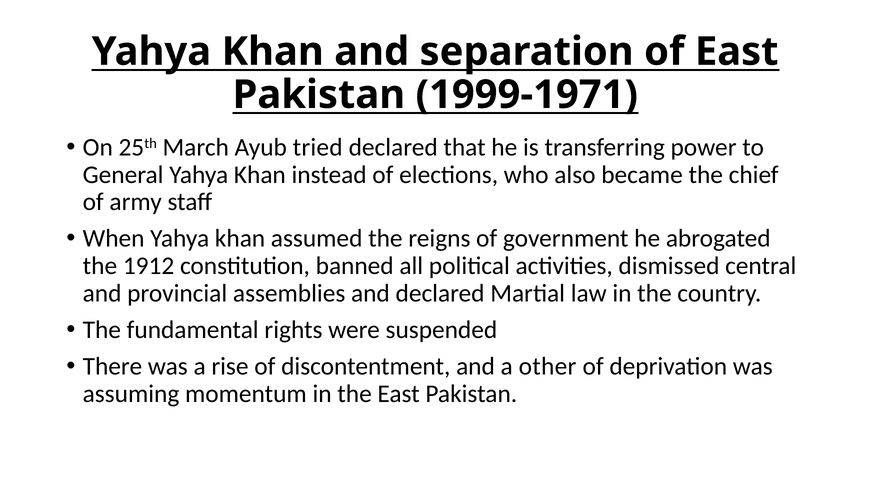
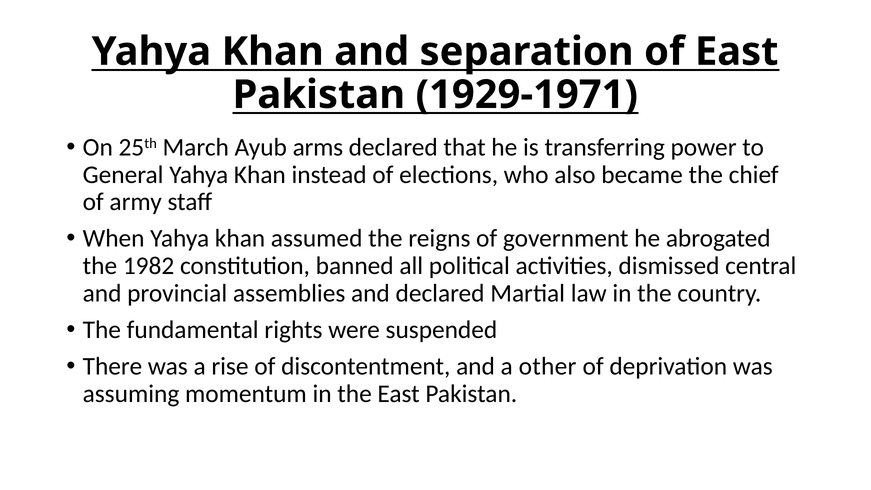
1999-1971: 1999-1971 -> 1929-1971 (527, 95)
tried: tried -> arms (318, 147)
1912: 1912 -> 1982 (149, 266)
